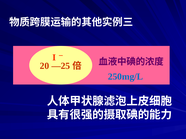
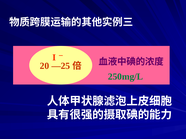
250mg/L colour: blue -> green (125, 77)
